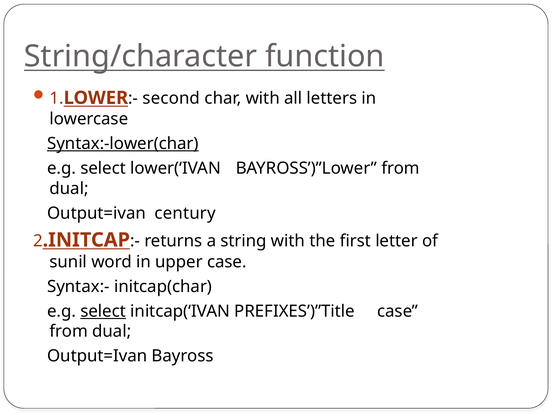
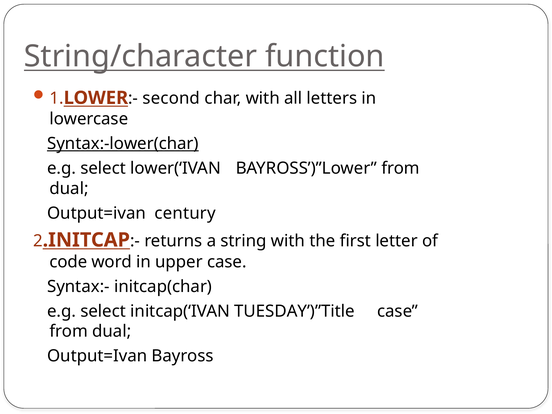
sunil: sunil -> code (68, 262)
select underline: present -> none (103, 311)
PREFIXES’)”Title: PREFIXES’)”Title -> TUESDAY’)”Title (294, 311)
